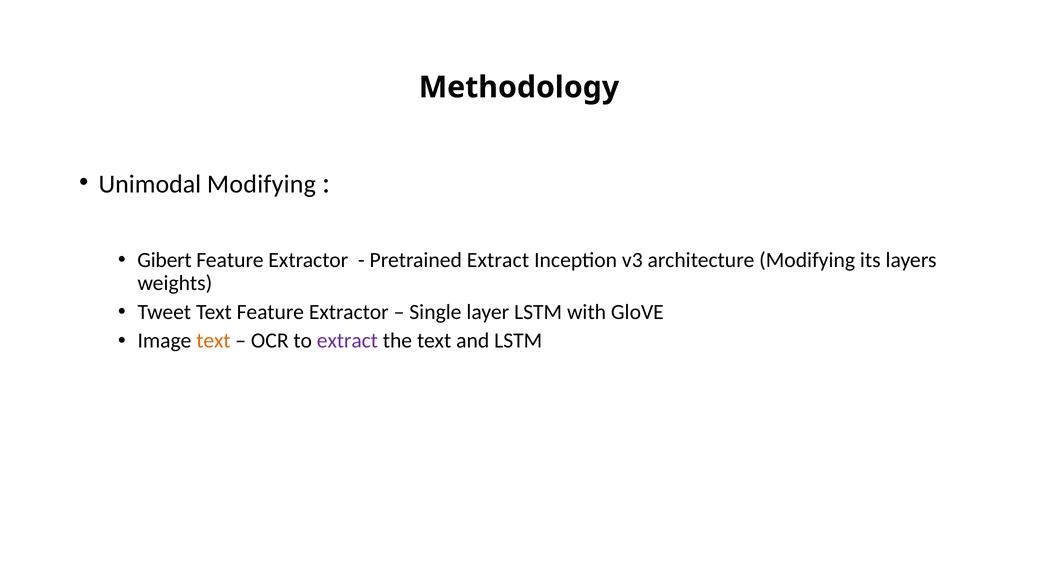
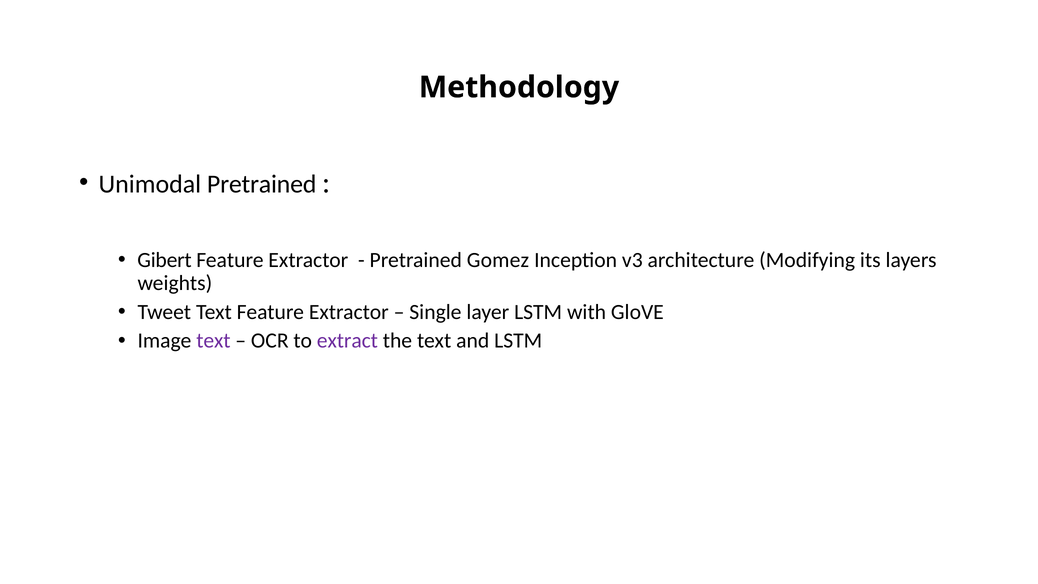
Unimodal Modifying: Modifying -> Pretrained (262, 184)
Pretrained Extract: Extract -> Gomez (498, 260)
text colour: orange -> purple (213, 341)
